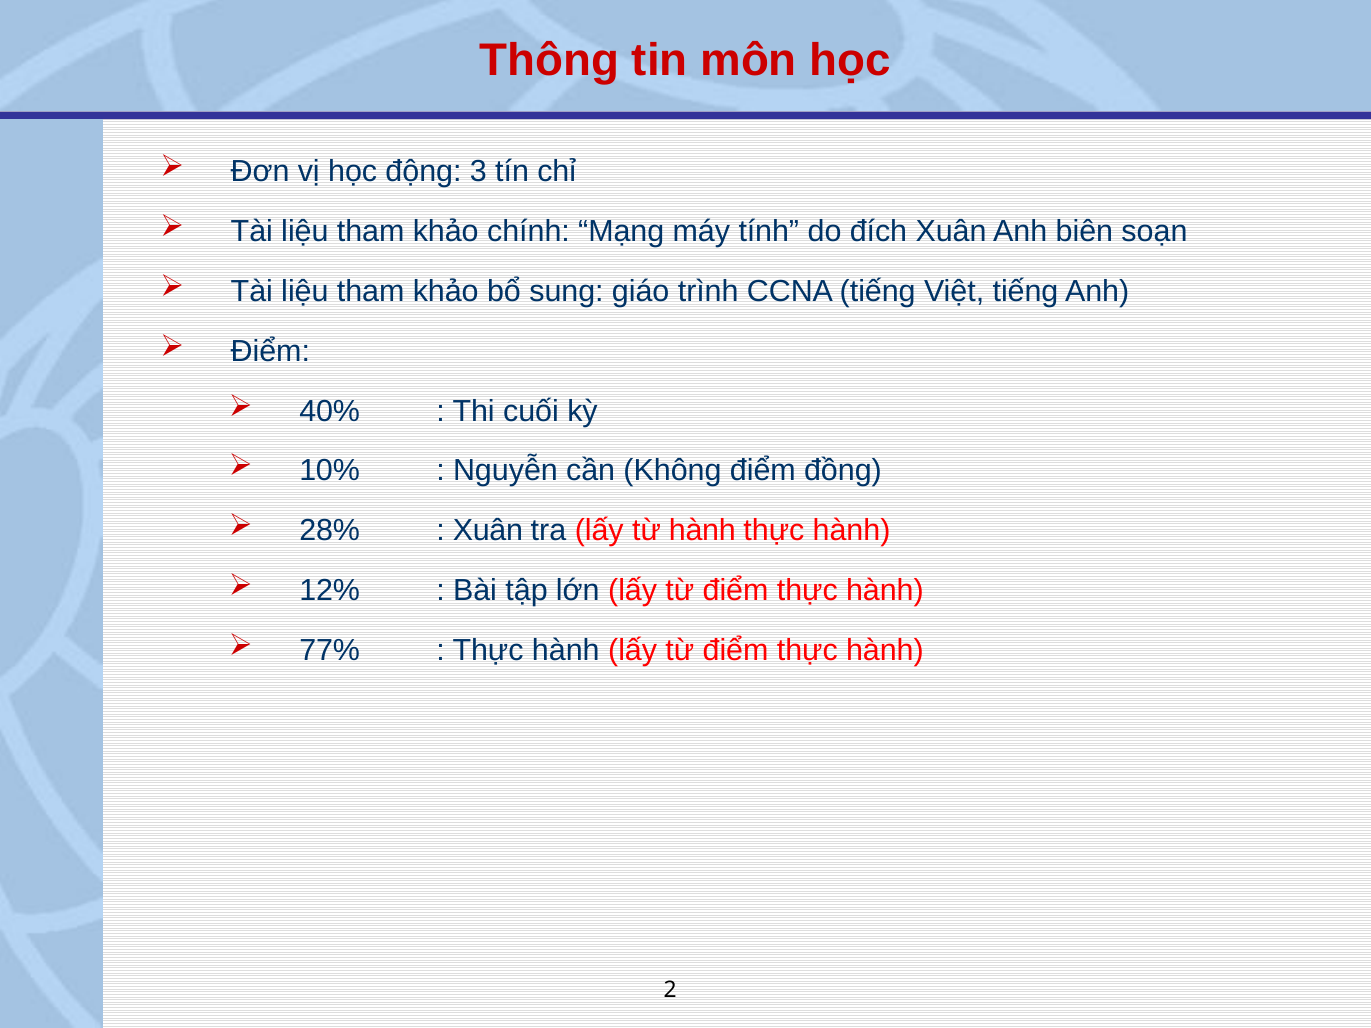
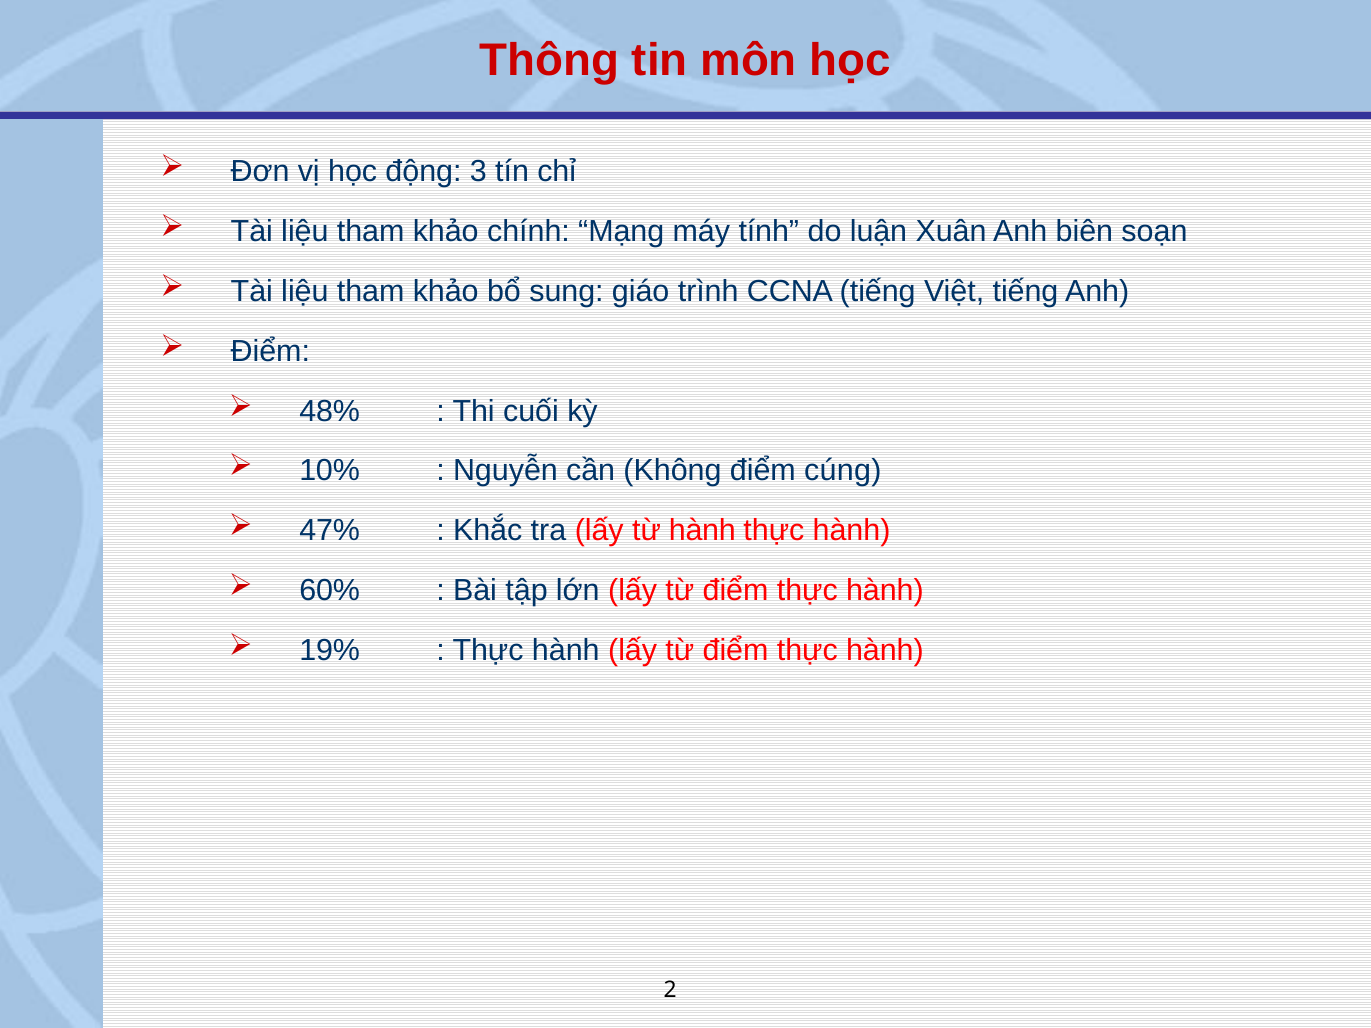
đích: đích -> luận (879, 231)
40%: 40% -> 48% (330, 411)
đồng: đồng -> cúng (843, 471)
28%: 28% -> 47% (330, 531)
Xuân: Xuân -> Khắc (488, 531)
12%: 12% -> 60% (330, 591)
77%: 77% -> 19% (330, 651)
